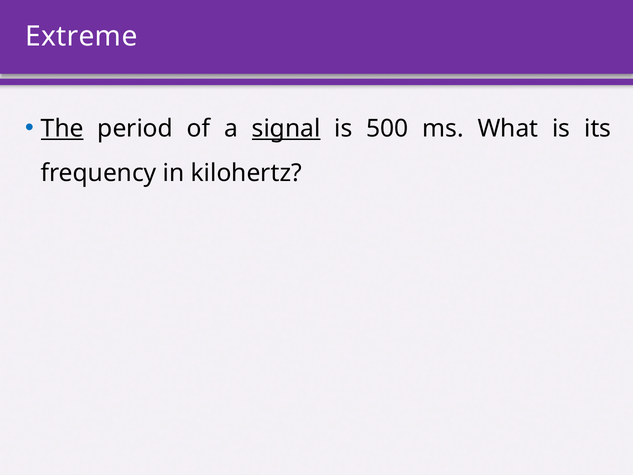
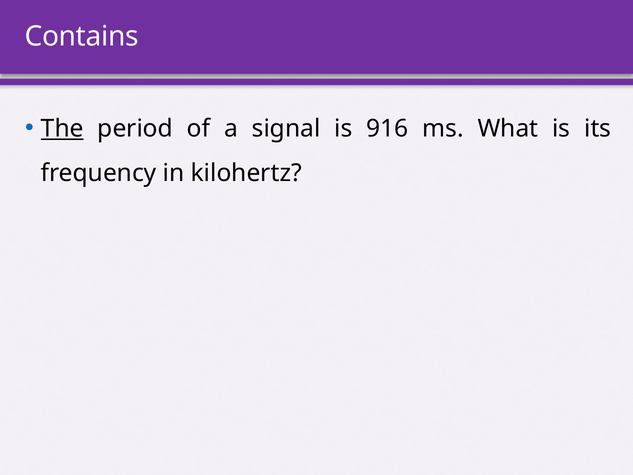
Extreme: Extreme -> Contains (82, 37)
signal underline: present -> none (286, 129)
500: 500 -> 916 (387, 129)
